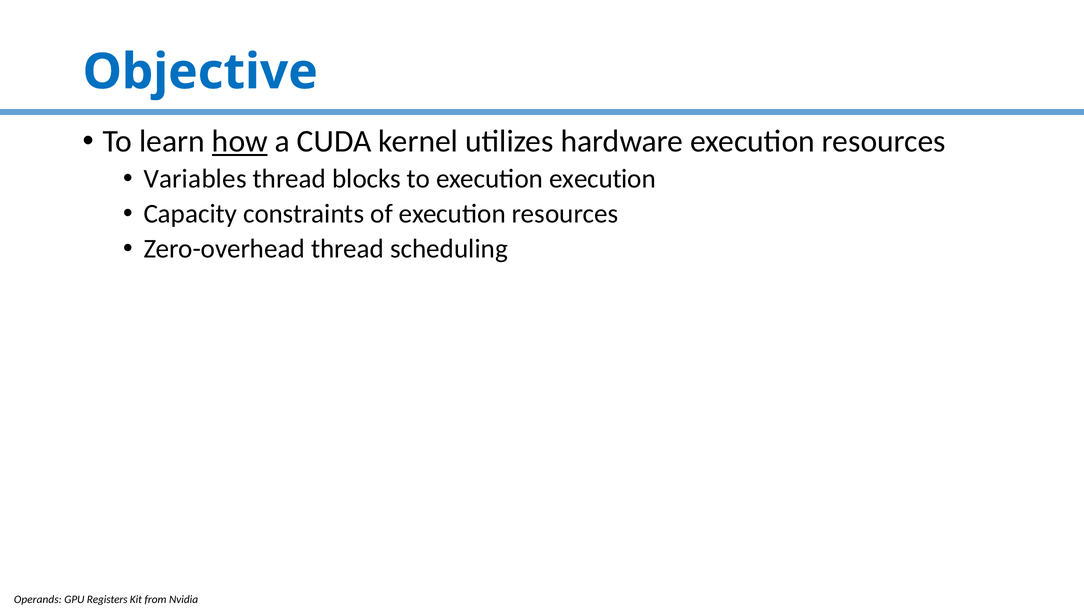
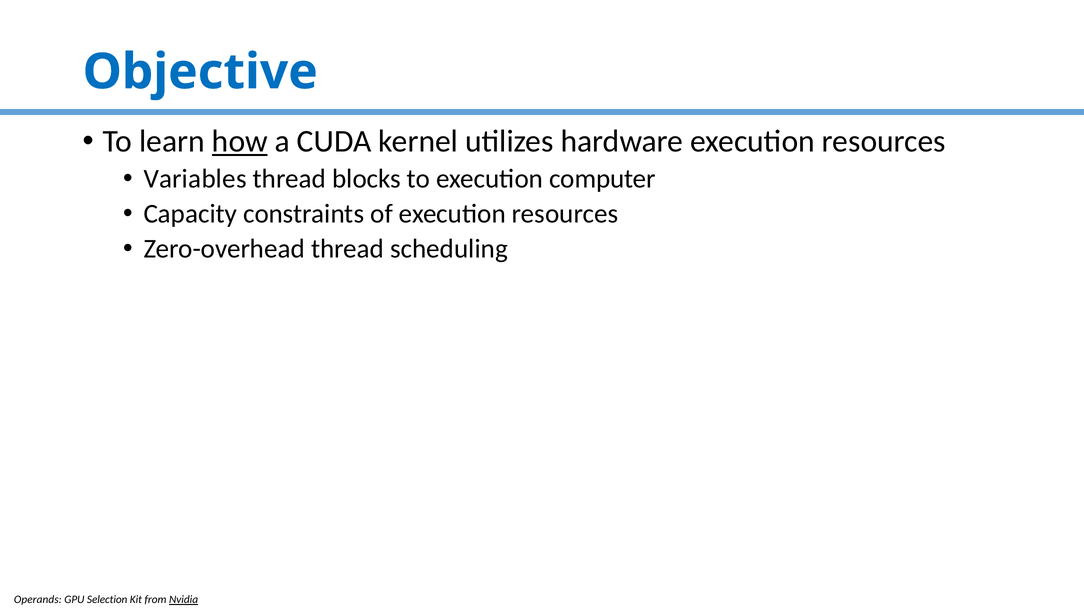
execution execution: execution -> computer (602, 179)
Registers: Registers -> Selection (107, 599)
Nvidia underline: none -> present (184, 599)
